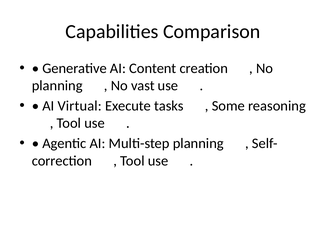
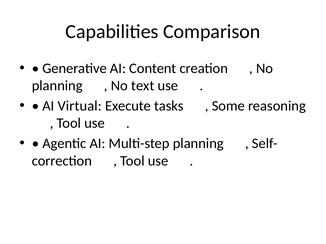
vast: vast -> text (143, 86)
